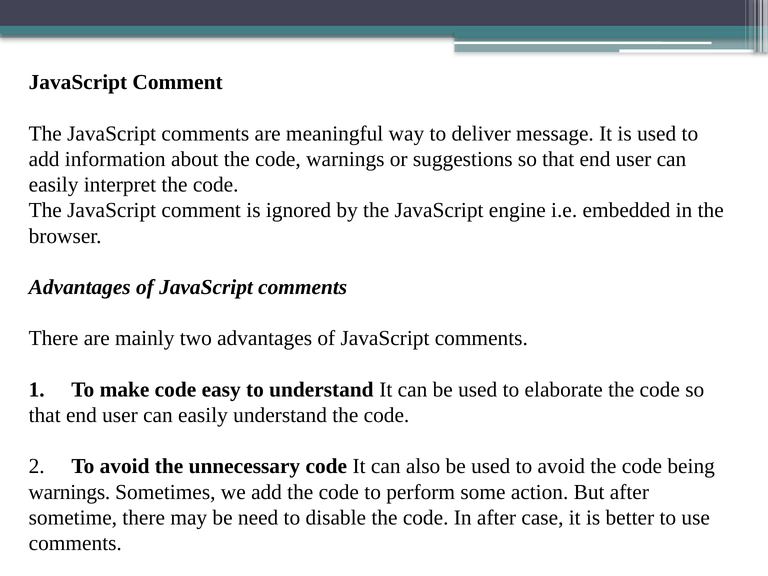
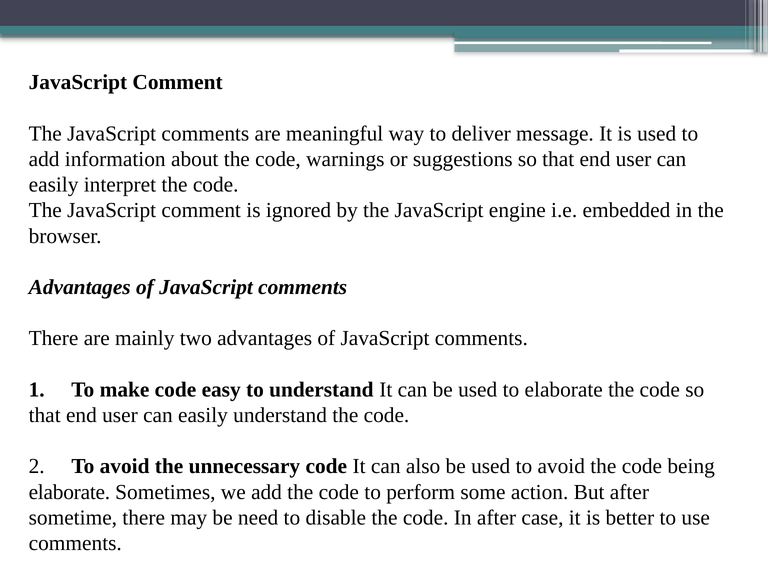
warnings: warnings -> elaborate (69, 492)
